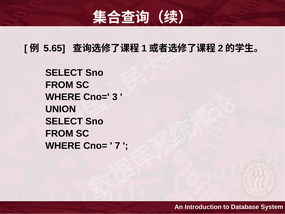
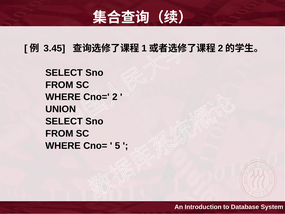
5.65: 5.65 -> 3.45 (54, 48)
3: 3 -> 2 (115, 97)
7: 7 -> 5 (117, 146)
